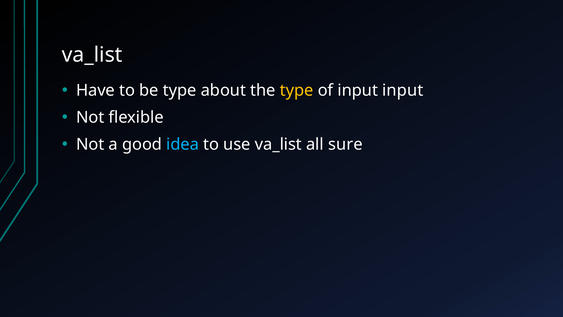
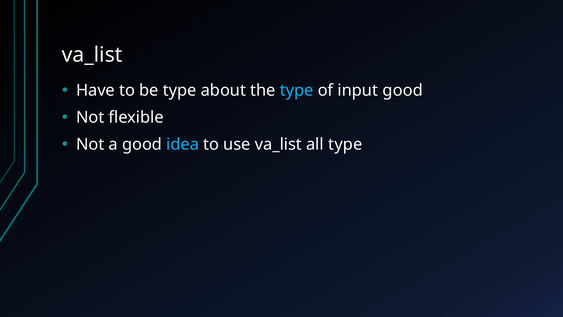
type colour: yellow -> light blue (297, 90)
input input: input -> good (403, 90)
all sure: sure -> type (345, 144)
